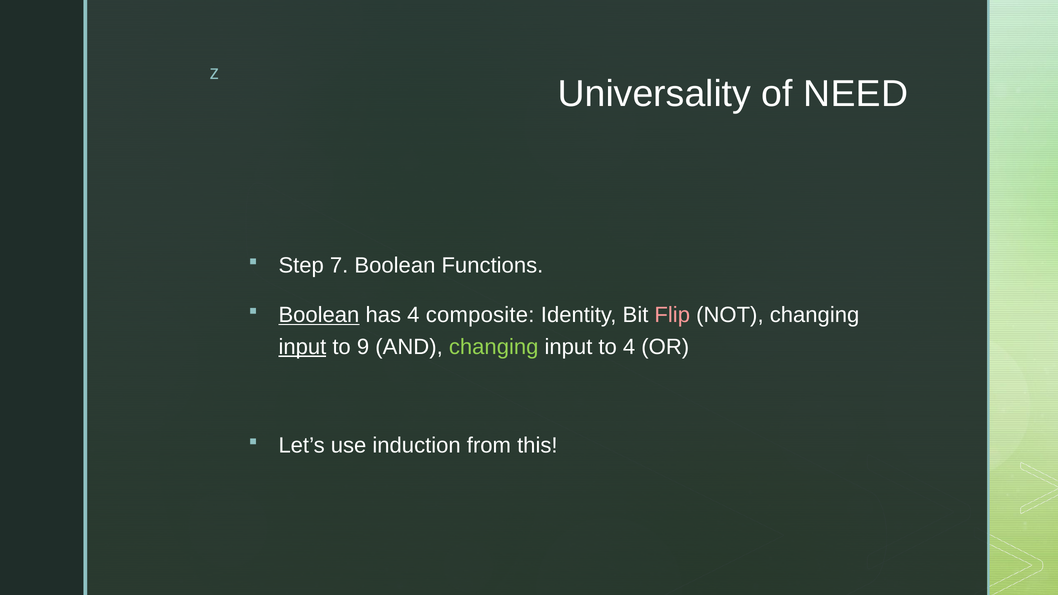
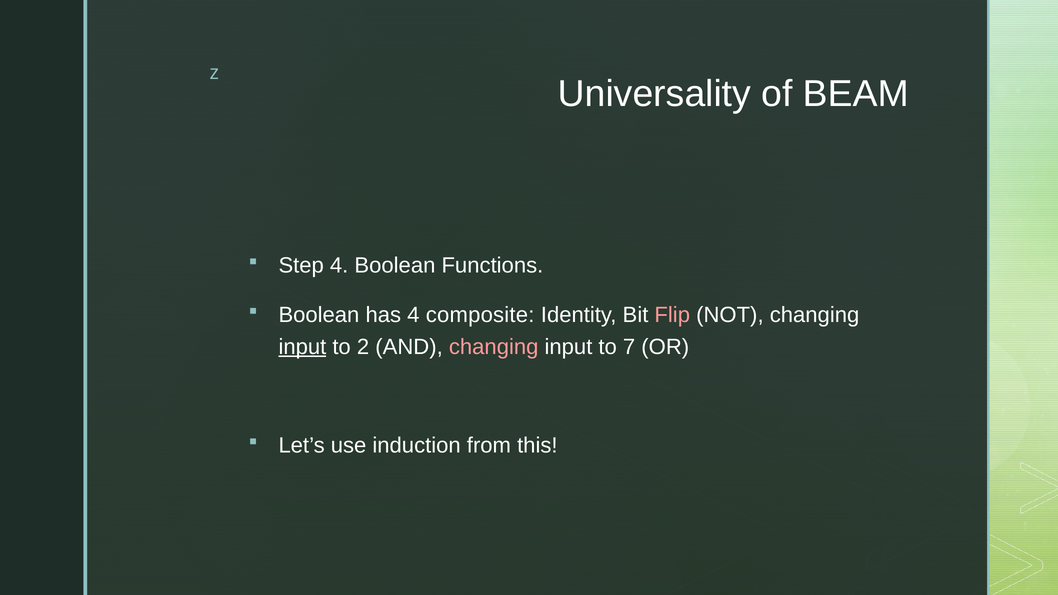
NEED: NEED -> BEAM (856, 94)
Step 7: 7 -> 4 (339, 266)
Boolean underline: present -> none (319, 315)
9: 9 -> 2 (363, 347)
changing colour: light green -> pink (494, 347)
to 4: 4 -> 7 (629, 347)
